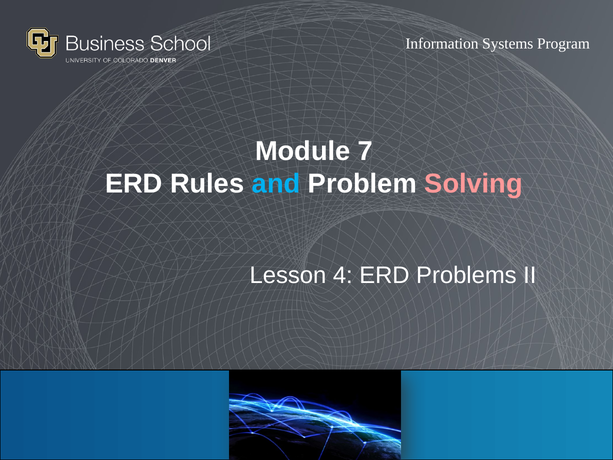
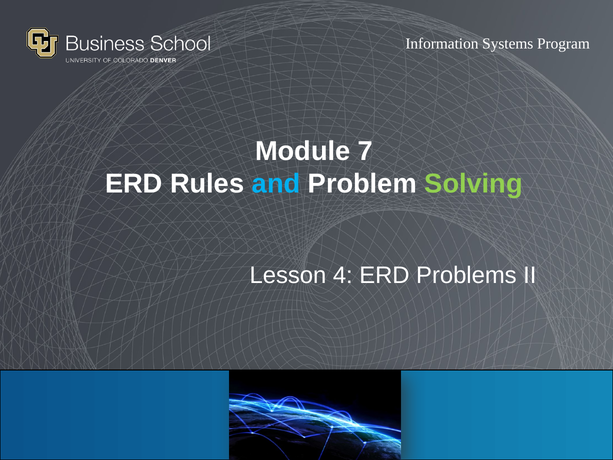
Solving colour: pink -> light green (474, 184)
